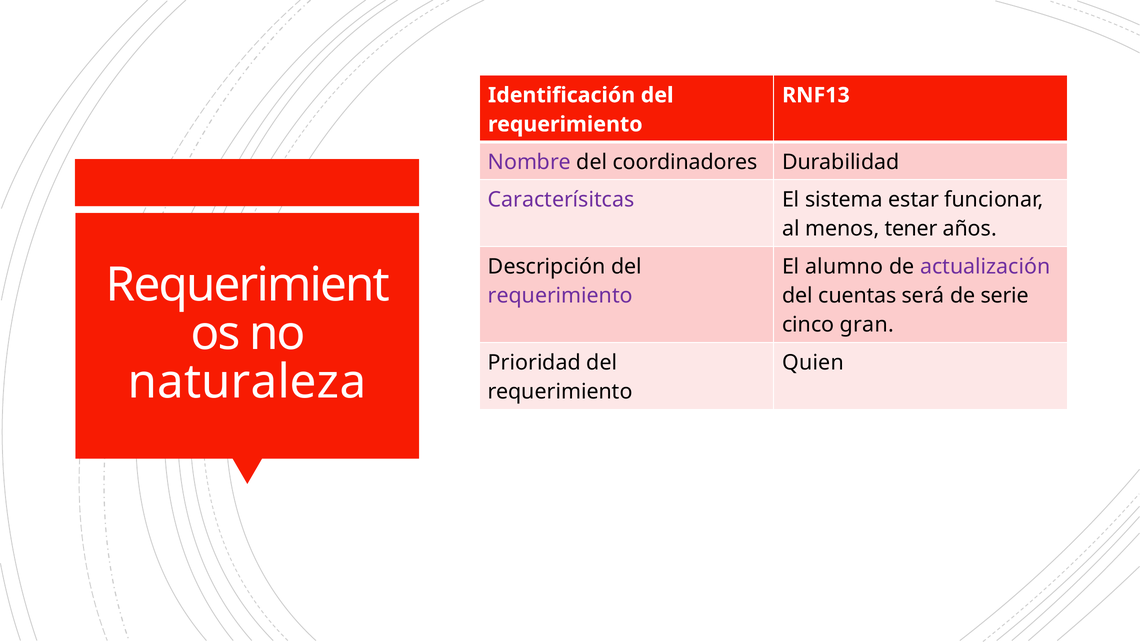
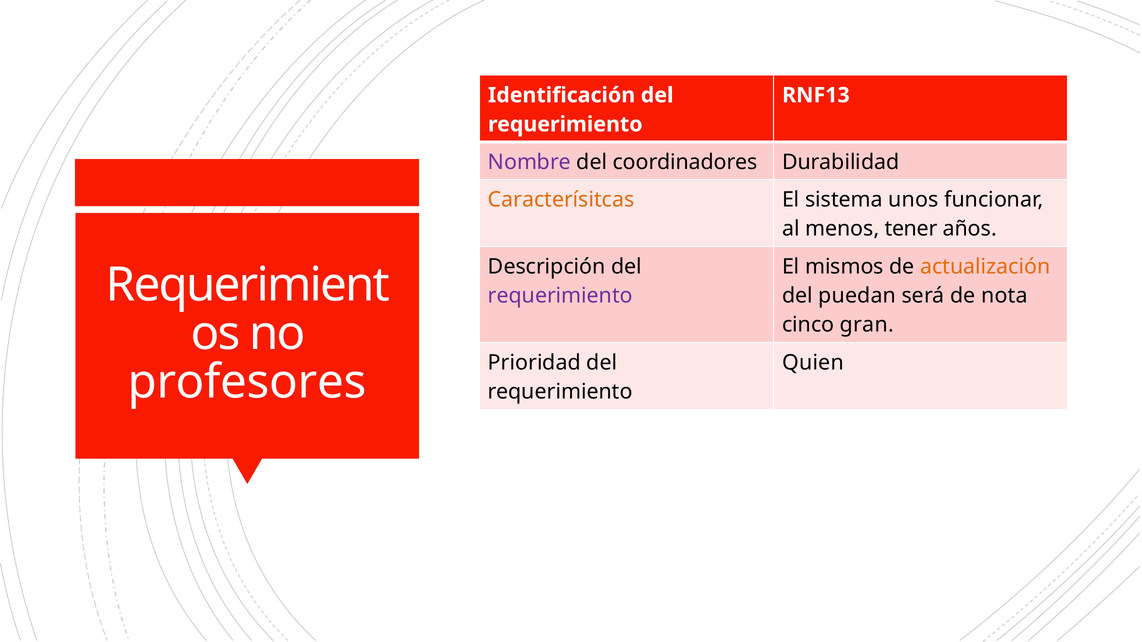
Caracterísitcas colour: purple -> orange (561, 200)
estar: estar -> unos (914, 200)
alumno: alumno -> mismos (844, 267)
actualización colour: purple -> orange (985, 267)
cuentas: cuentas -> puedan (857, 296)
serie: serie -> nota (1004, 296)
naturaleza: naturaleza -> profesores (247, 382)
